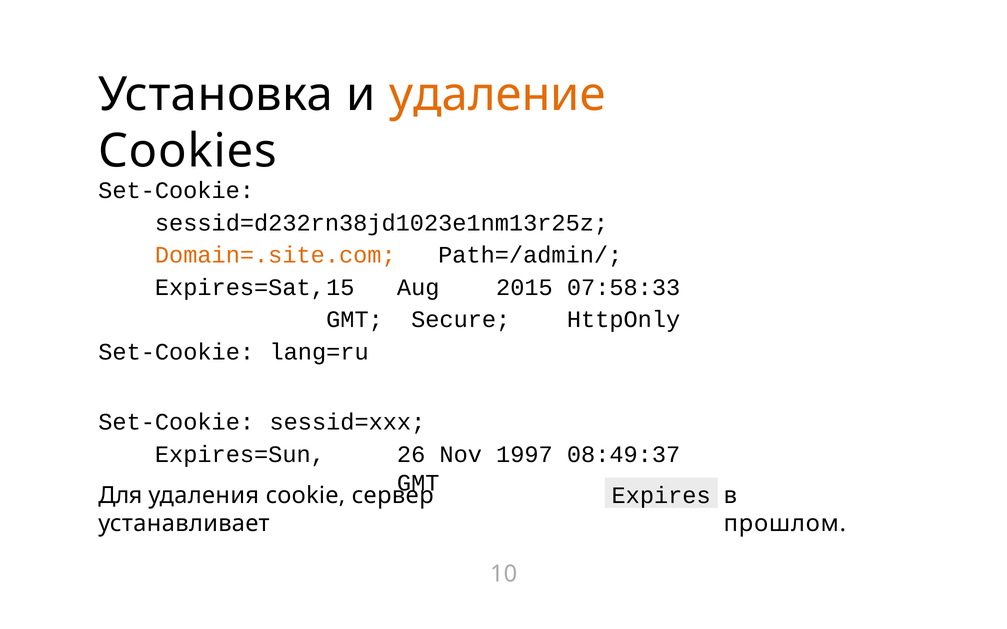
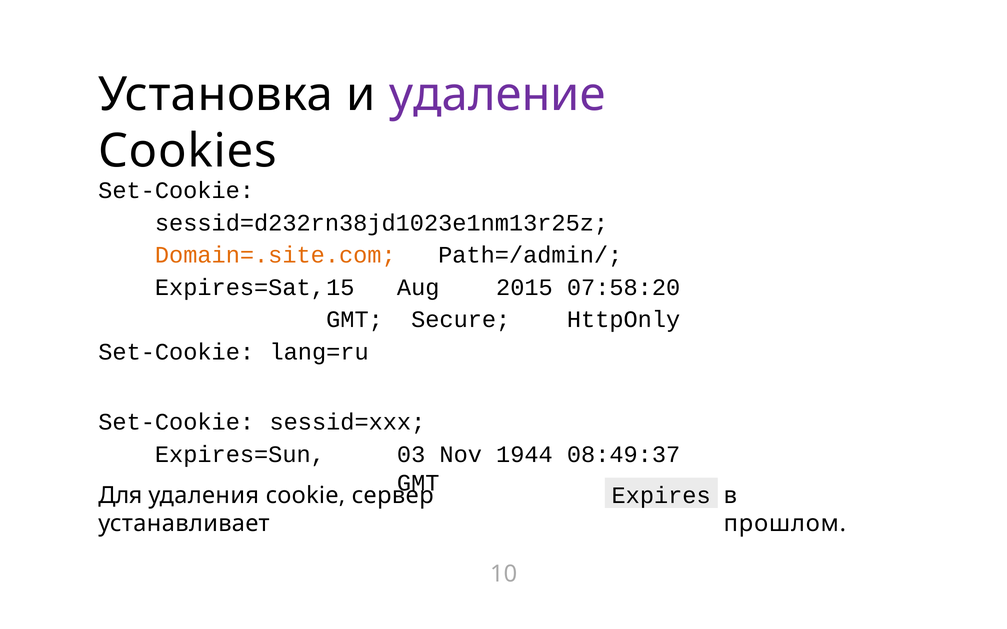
удаление colour: orange -> purple (498, 95)
07:58:33: 07:58:33 -> 07:58:20 (624, 287)
26: 26 -> 03 (411, 455)
1997: 1997 -> 1944 (524, 455)
